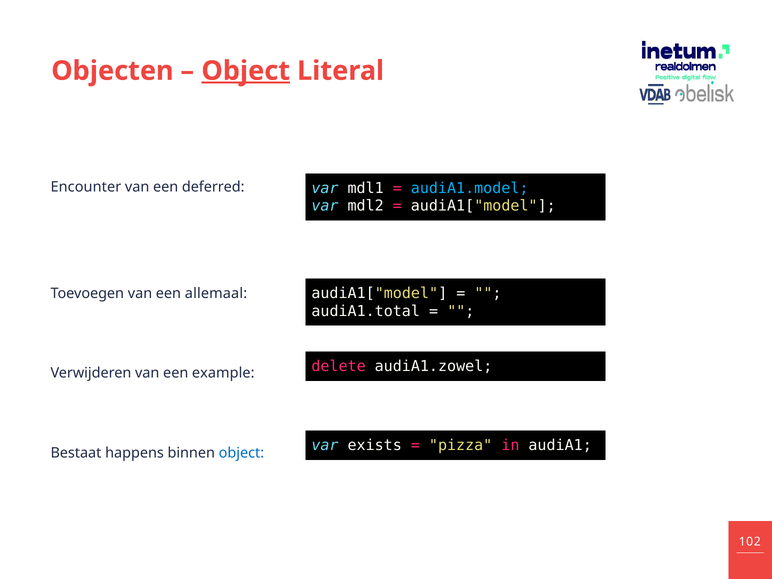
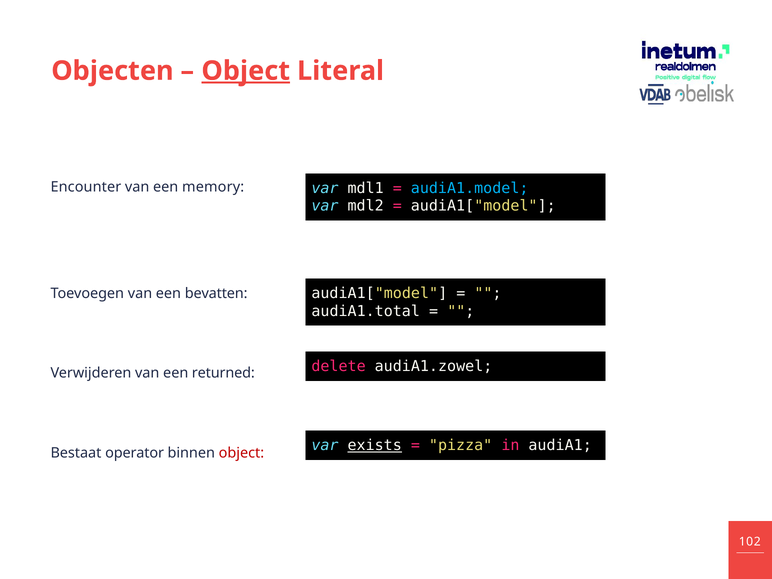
deferred: deferred -> memory (213, 187)
allemaal: allemaal -> bevatten (216, 293)
example: example -> returned (223, 373)
exists underline: none -> present (375, 445)
happens: happens -> operator (135, 453)
object colour: blue -> red (241, 453)
